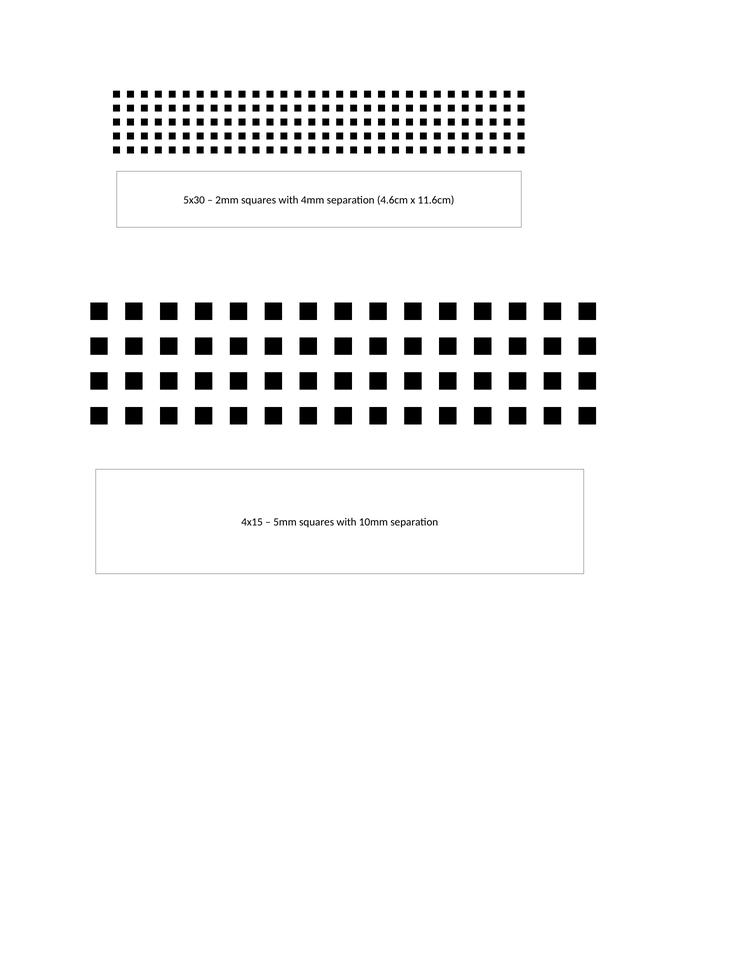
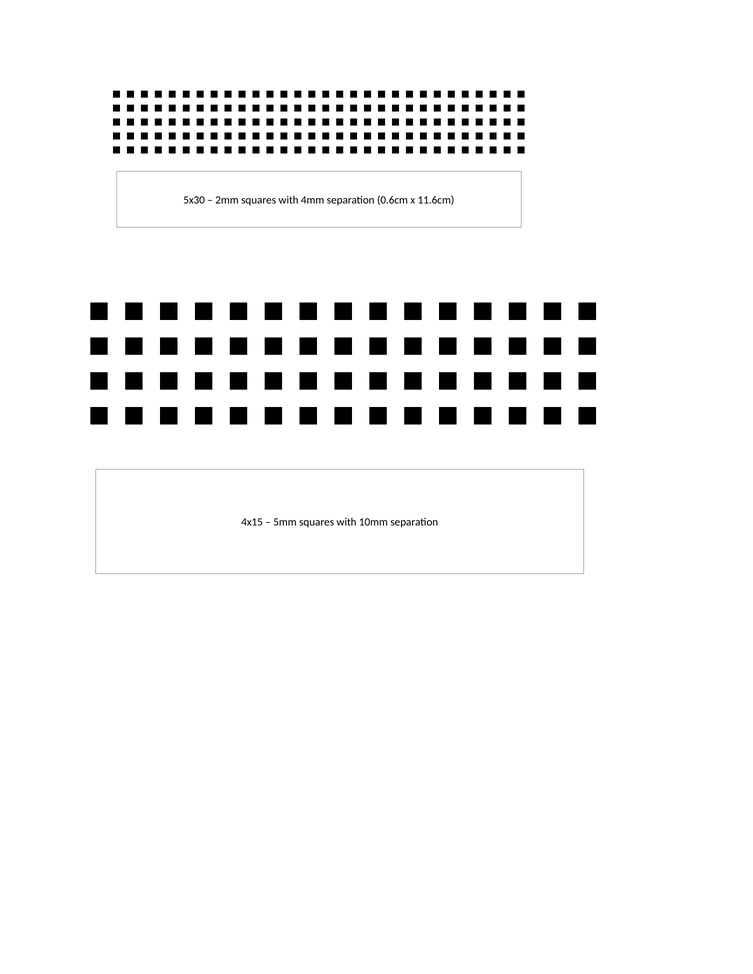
4.6cm: 4.6cm -> 0.6cm (393, 200)
